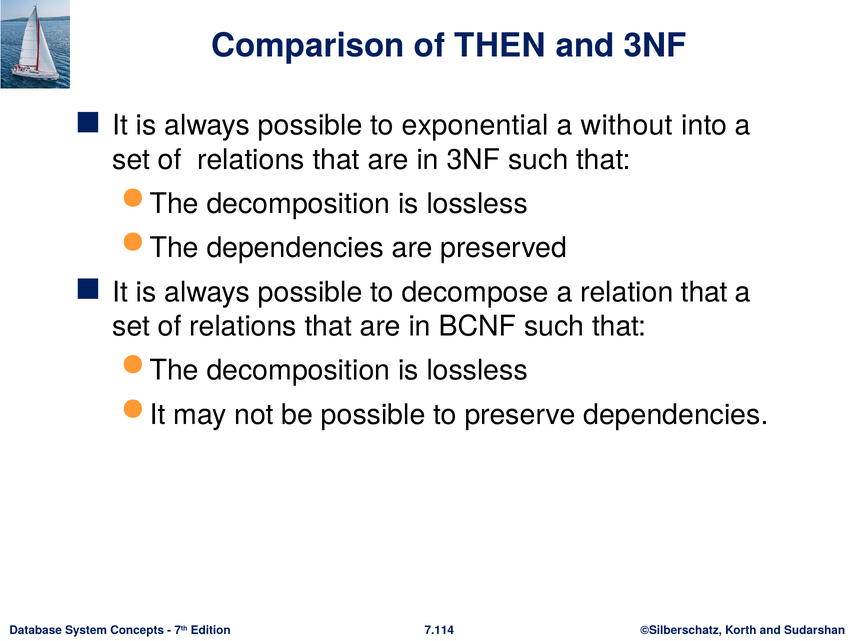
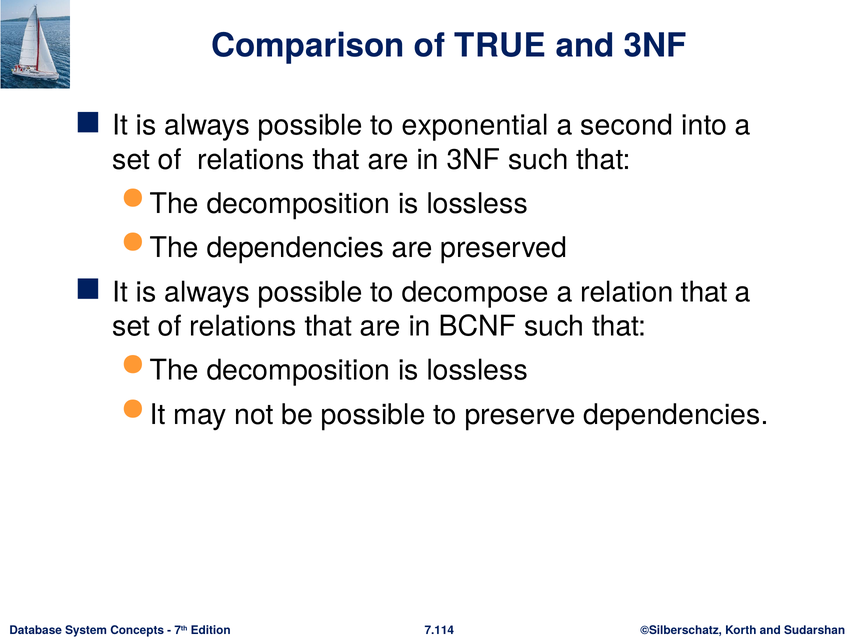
THEN: THEN -> TRUE (500, 46)
without: without -> second (627, 125)
